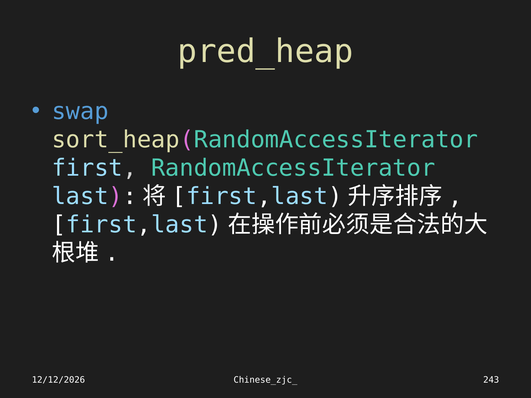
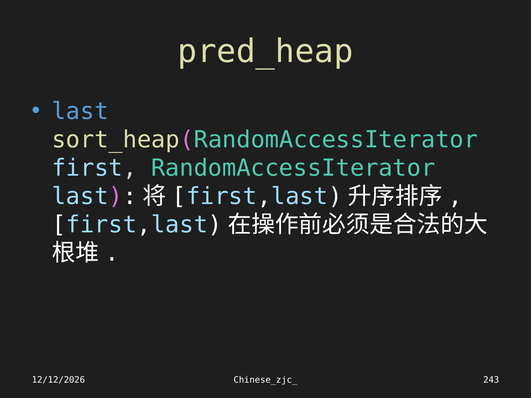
swap: swap -> last (80, 111)
